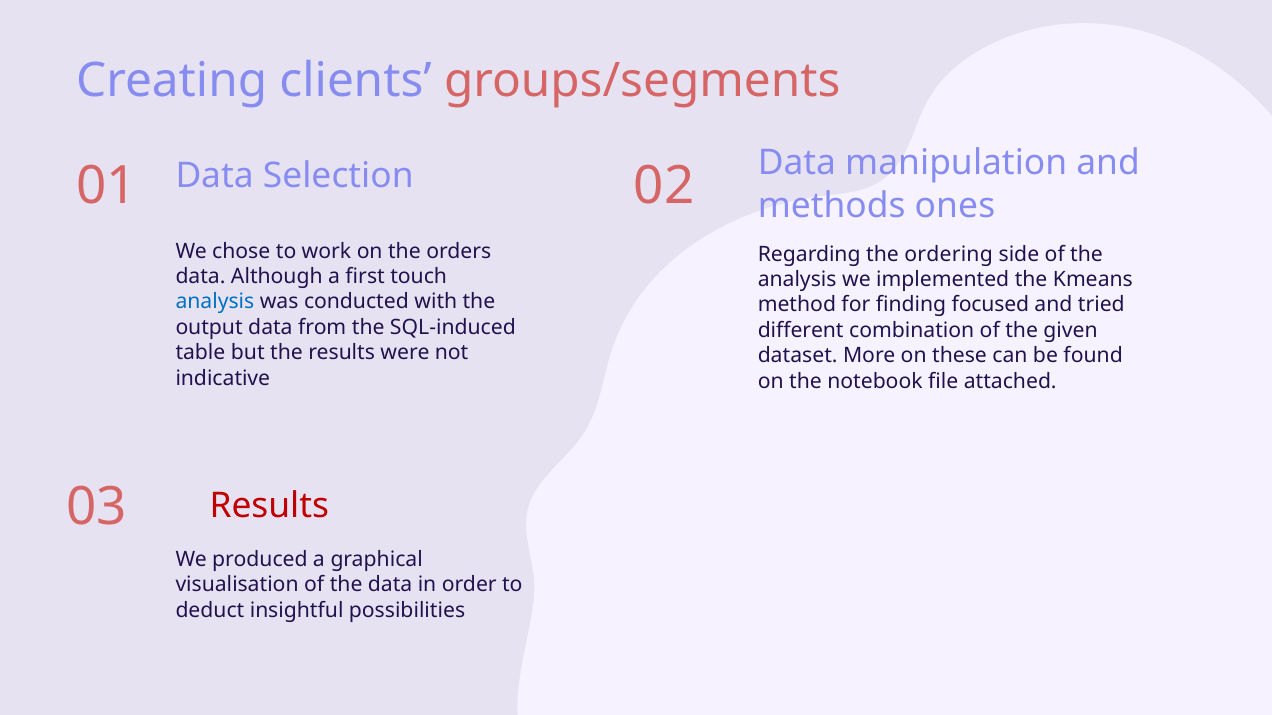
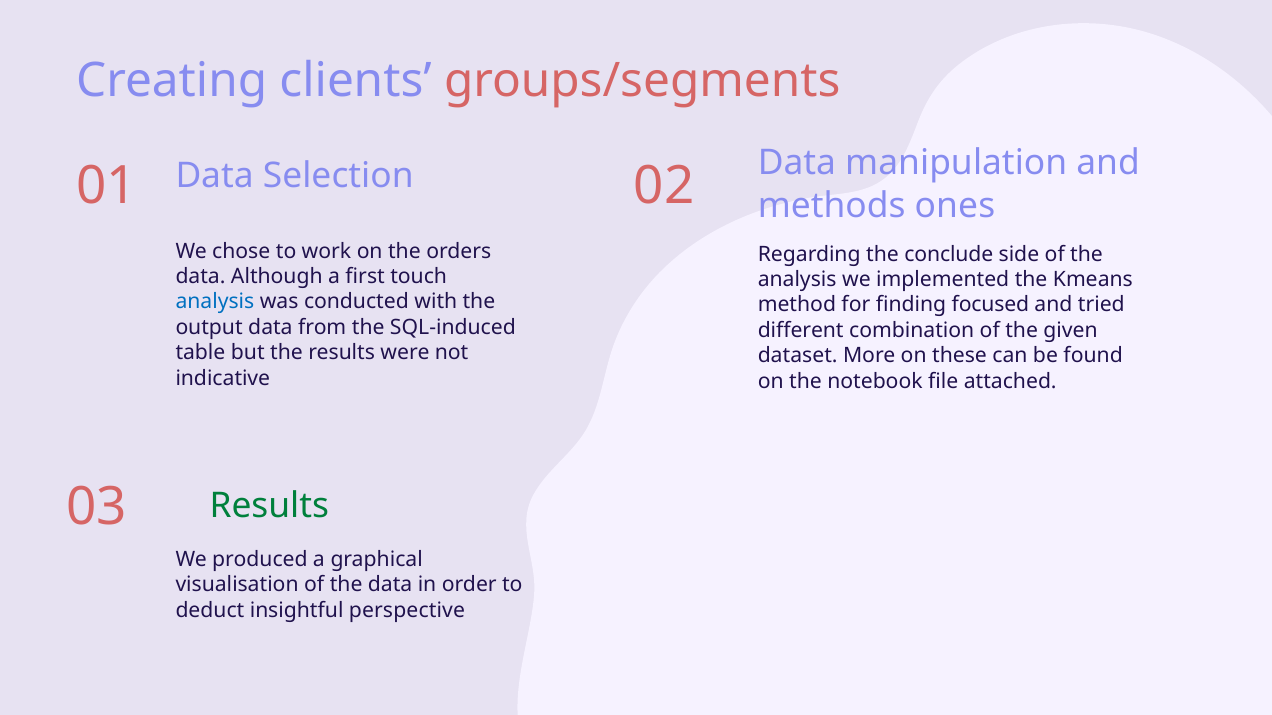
ordering: ordering -> conclude (949, 254)
Results colour: red -> green (269, 507)
possibilities: possibilities -> perspective (407, 611)
